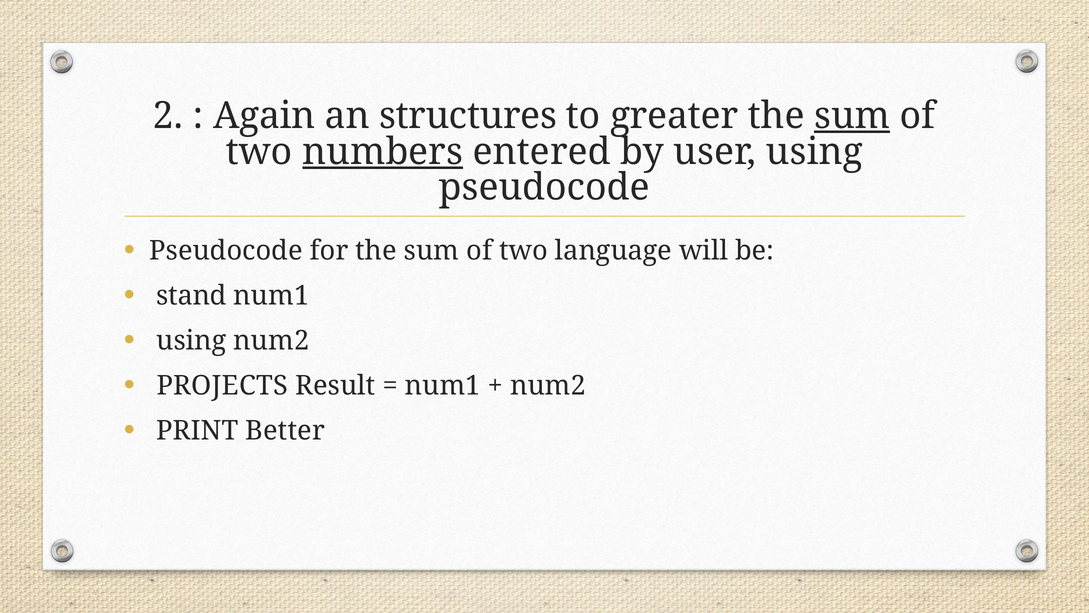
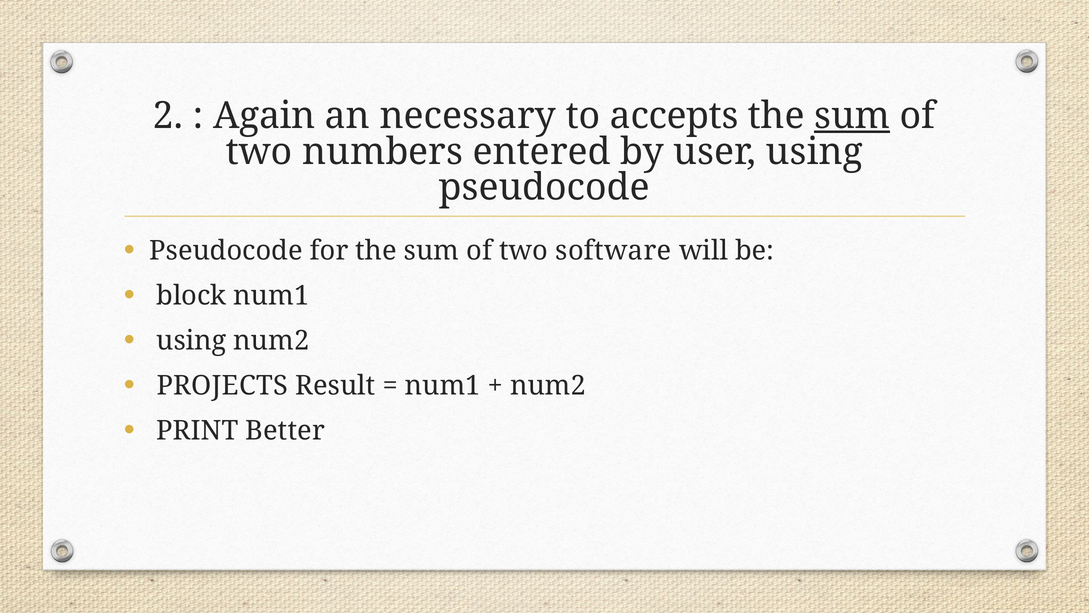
structures: structures -> necessary (468, 116)
greater: greater -> accepts (674, 116)
numbers underline: present -> none (383, 152)
language: language -> software (613, 251)
stand: stand -> block (191, 296)
